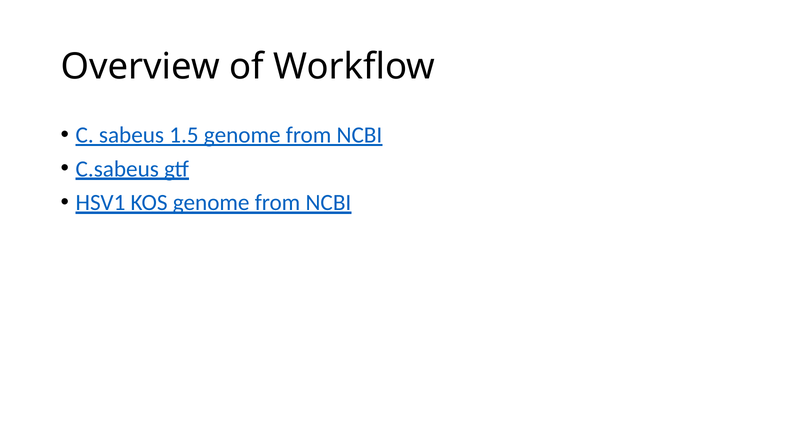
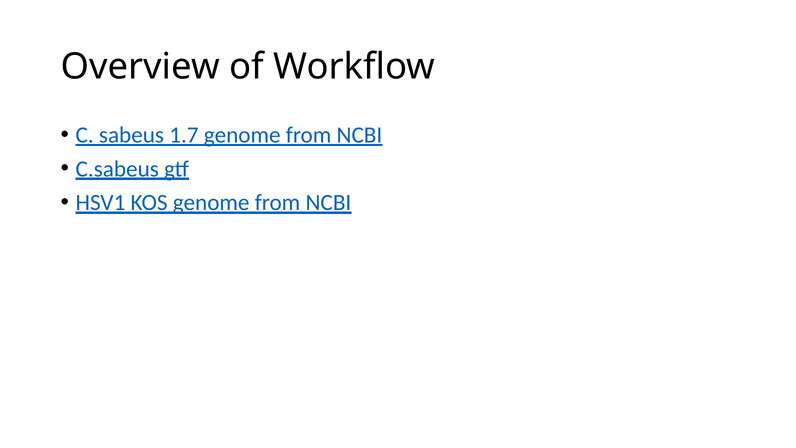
1.5: 1.5 -> 1.7 (184, 135)
